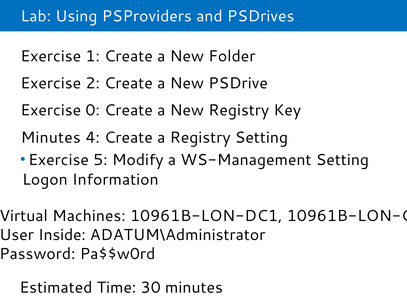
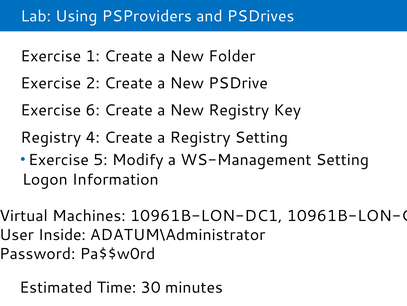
0: 0 -> 6 (93, 110)
Minutes: Minutes -> Registry (51, 137)
